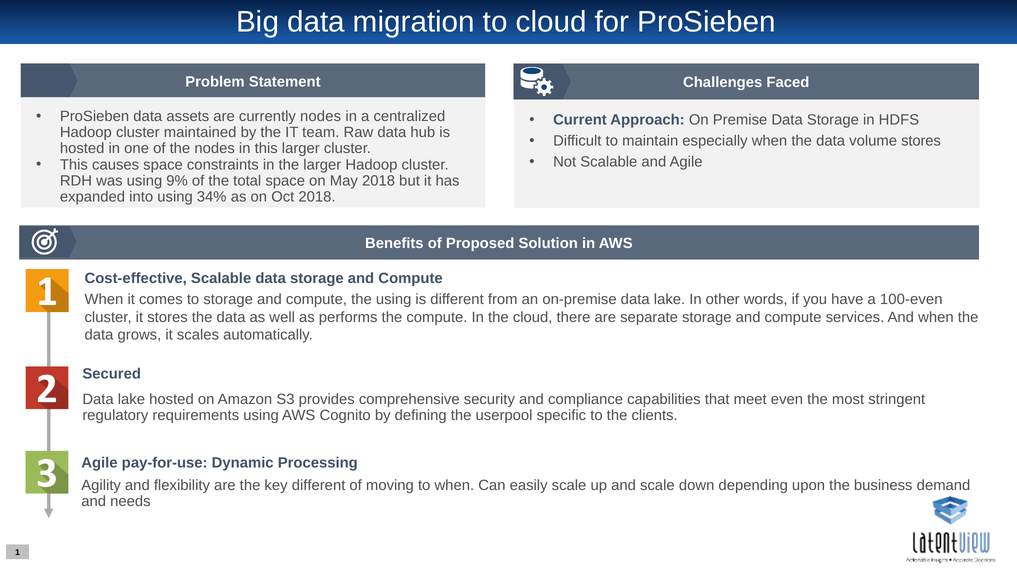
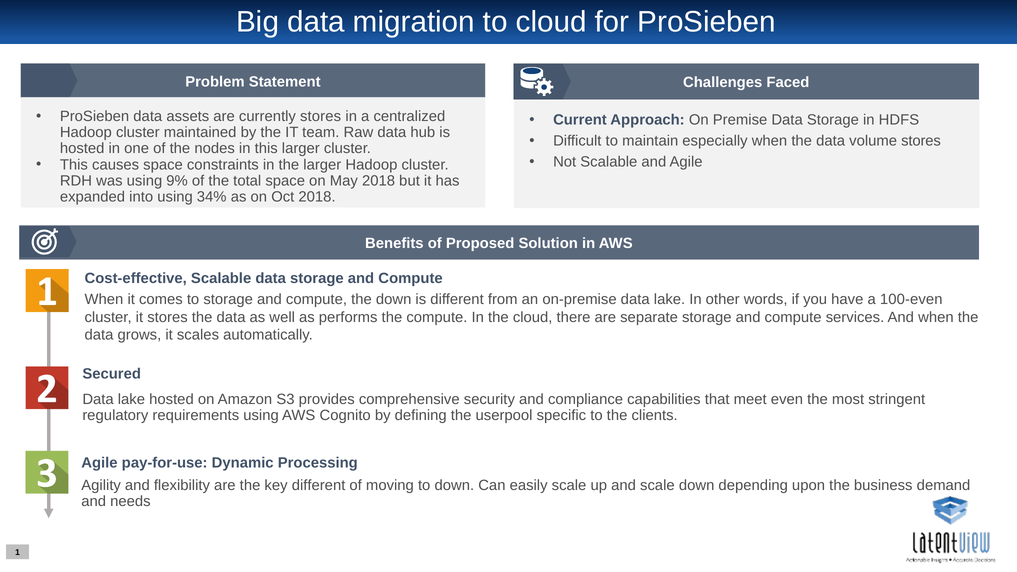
currently nodes: nodes -> stores (321, 117)
the using: using -> down (394, 299)
to when: when -> down (454, 485)
